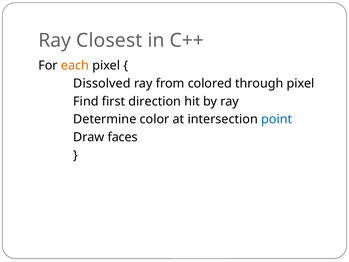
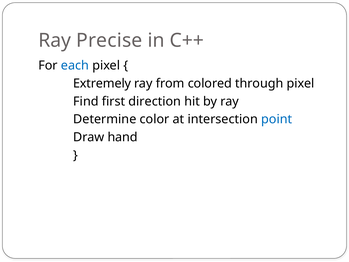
Closest: Closest -> Precise (109, 40)
each colour: orange -> blue (75, 65)
Dissolved: Dissolved -> Extremely (102, 83)
faces: faces -> hand (123, 137)
